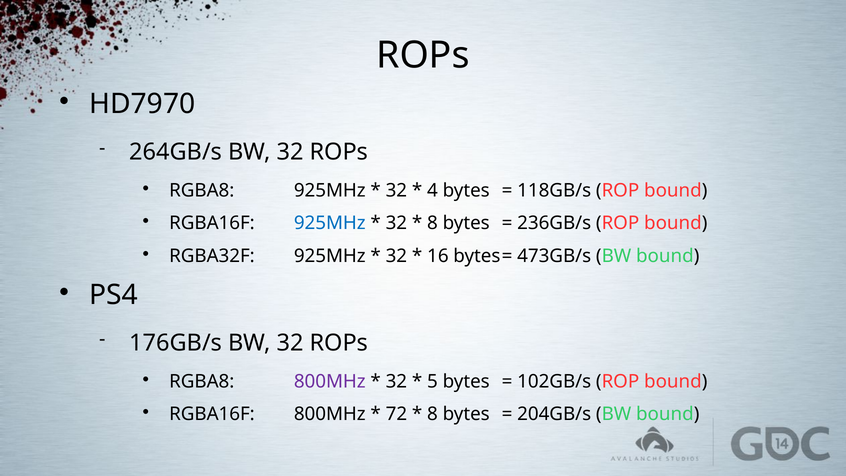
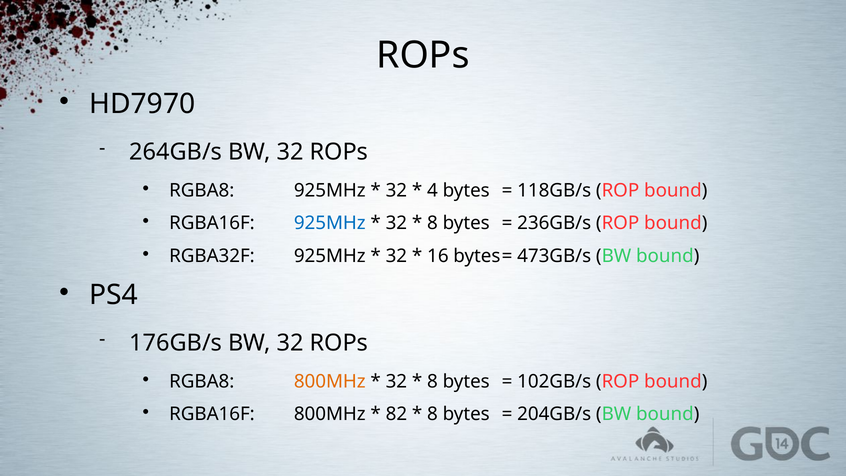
800MHz colour: purple -> orange (330, 381)
5: 5 -> 8 (432, 381)
72: 72 -> 82 (396, 414)
